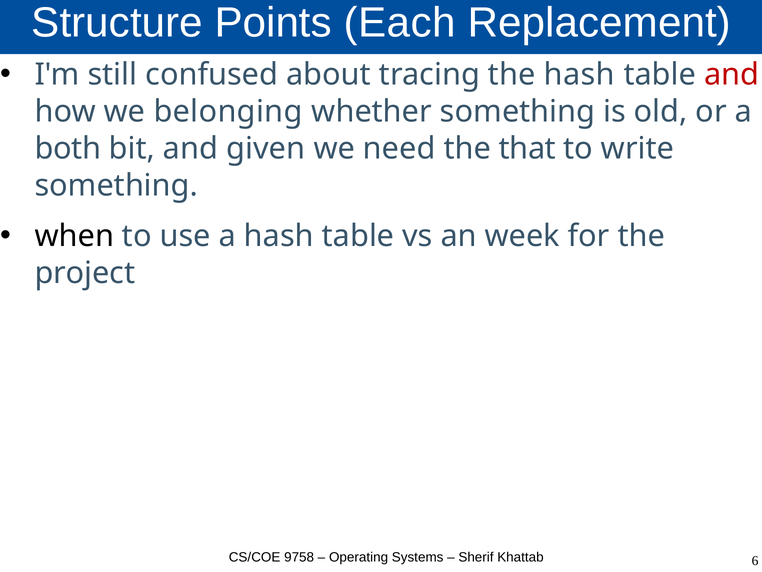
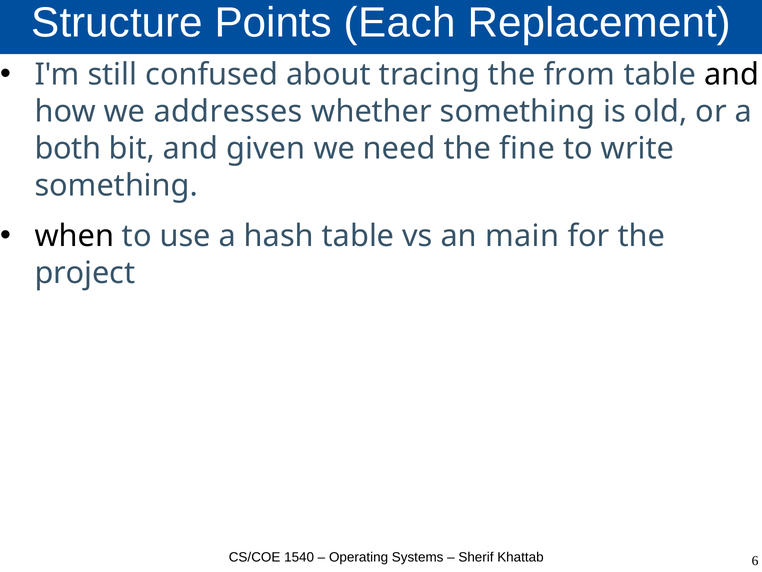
the hash: hash -> from (579, 75)
and colour: red -> black (732, 75)
belonging: belonging -> addresses (228, 111)
that: that -> fine (527, 148)
week: week -> main (522, 236)
9758: 9758 -> 1540 (299, 557)
